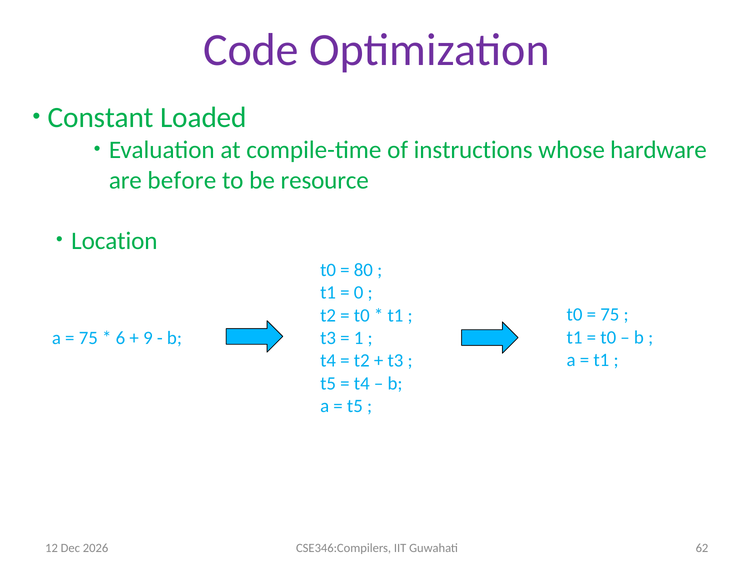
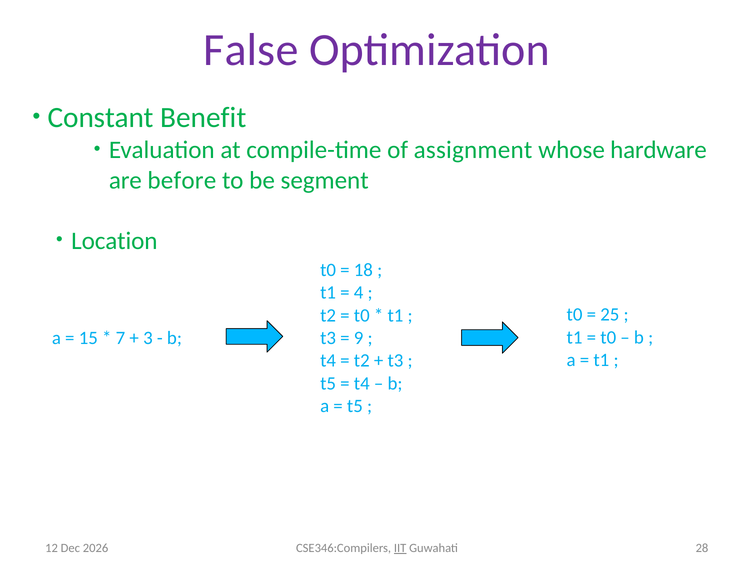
Code: Code -> False (251, 50)
Loaded: Loaded -> Benefit (203, 118)
instructions: instructions -> assignment (473, 150)
resource: resource -> segment (325, 180)
80: 80 -> 18 (363, 270)
0: 0 -> 4 (359, 292)
75: 75 -> 25 (610, 314)
1: 1 -> 9 (359, 338)
75: 75 -> 15 (88, 338)
6: 6 -> 7 (120, 338)
9: 9 -> 3 (148, 338)
62: 62 -> 28 (702, 547)
IIT underline: none -> present (400, 548)
